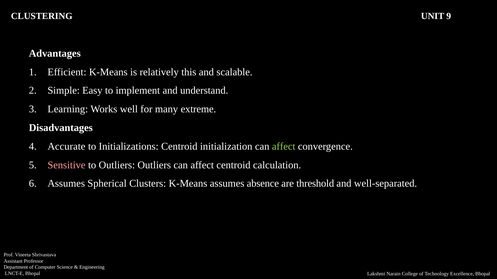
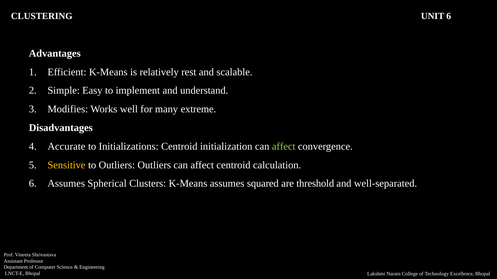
UNIT 9: 9 -> 6 (449, 16)
this: this -> rest (189, 72)
Learning: Learning -> Modifies (68, 109)
Sensitive colour: pink -> yellow (66, 165)
absence: absence -> squared (263, 184)
